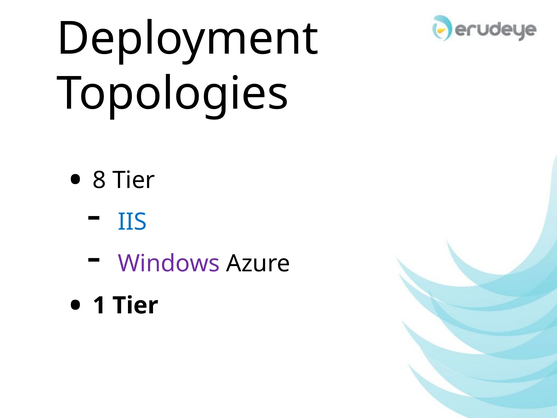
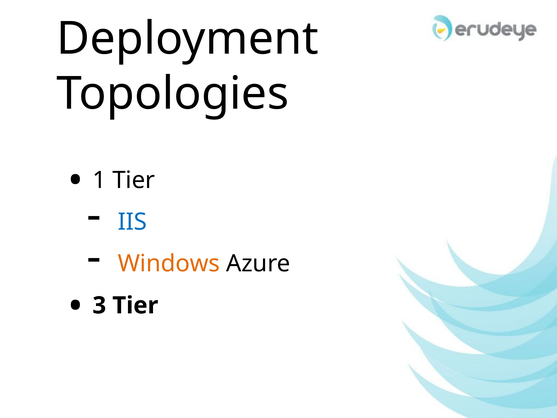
8: 8 -> 1 (99, 180)
Windows colour: purple -> orange (169, 264)
1: 1 -> 3 (99, 305)
